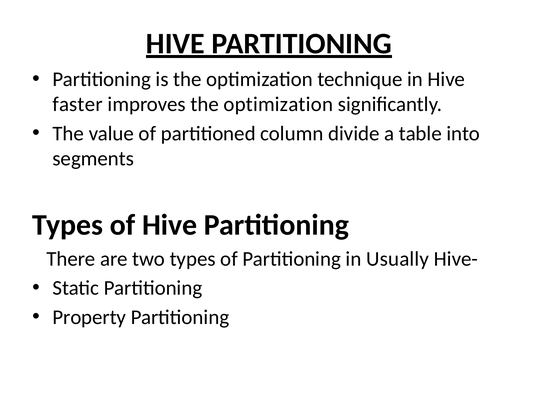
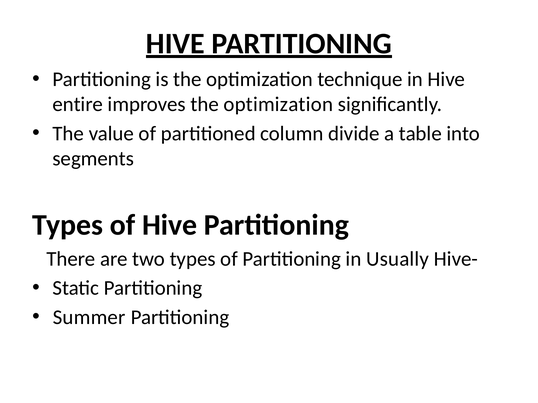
faster: faster -> entire (78, 104)
Property: Property -> Summer (89, 318)
